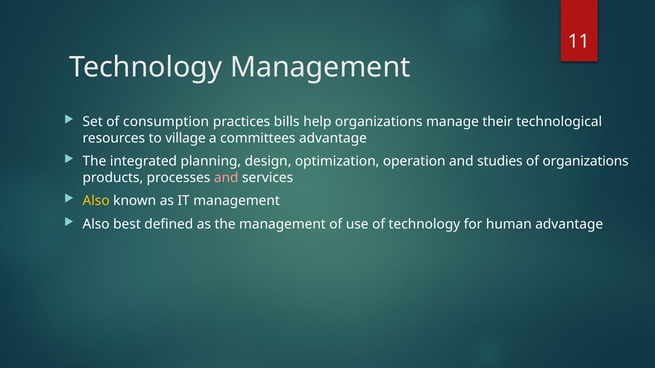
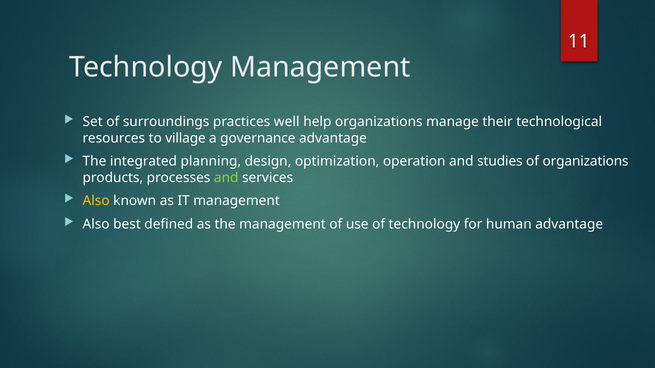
consumption: consumption -> surroundings (166, 122)
bills: bills -> well (287, 122)
committees: committees -> governance (258, 138)
and colour: pink -> light green (226, 178)
